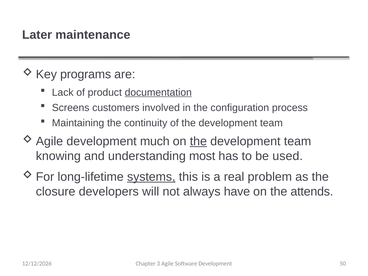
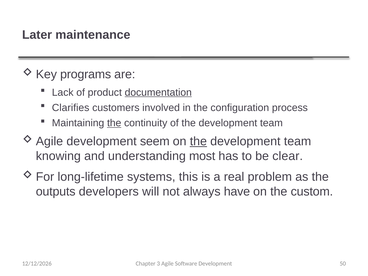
Screens: Screens -> Clarifies (71, 108)
the underline: none -> present (114, 123)
much: much -> seem (155, 141)
used: used -> clear (288, 156)
systems underline: present -> none (151, 177)
closure: closure -> outputs (56, 192)
attends: attends -> custom (312, 192)
